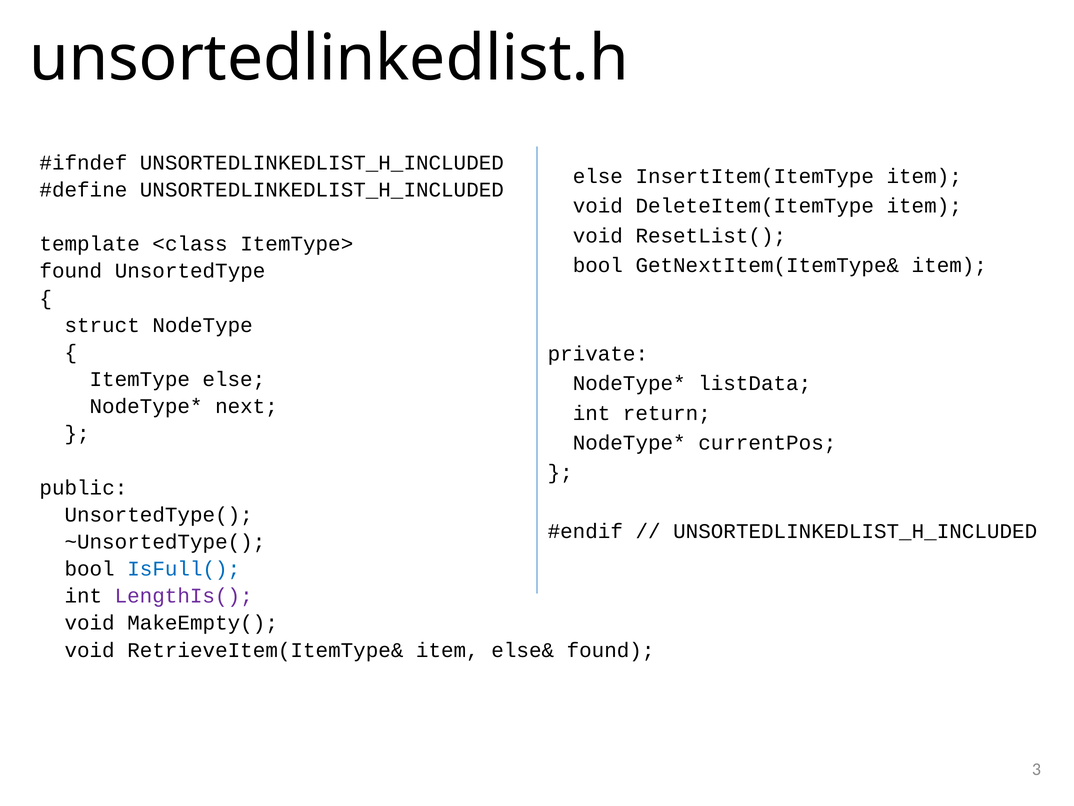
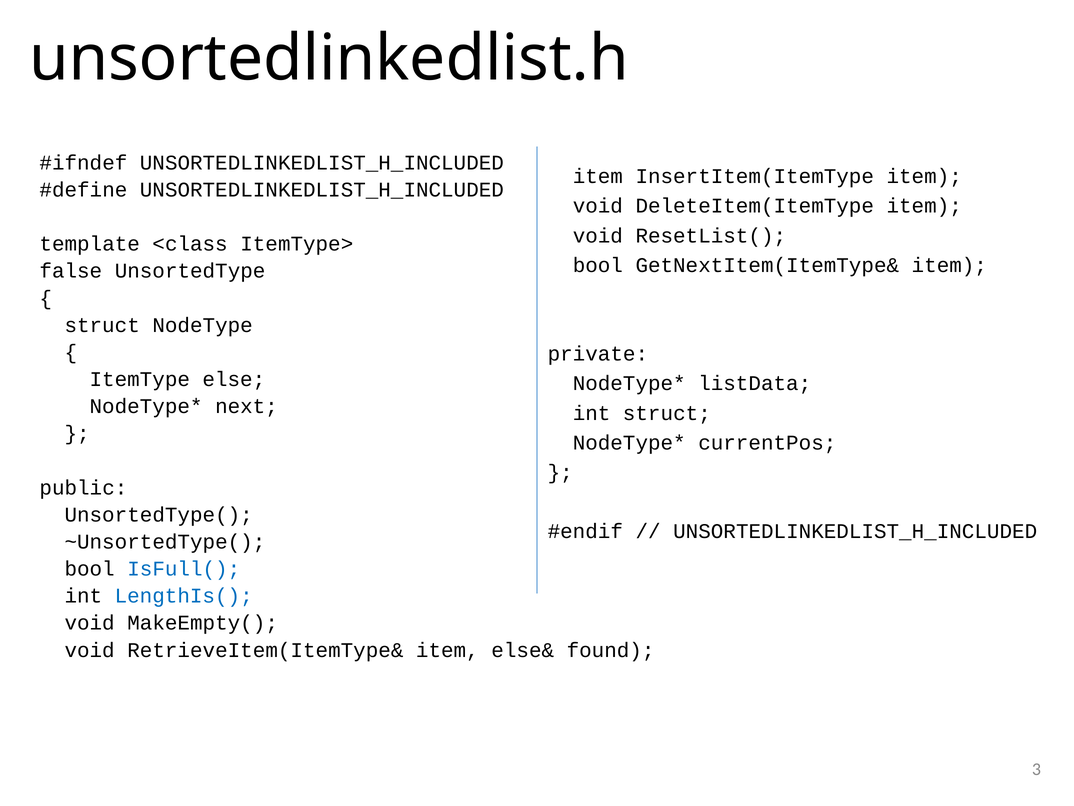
else: else -> item (598, 176)
found: found -> false (71, 271)
int return: return -> struct (667, 413)
LengthIs( colour: purple -> blue (184, 596)
